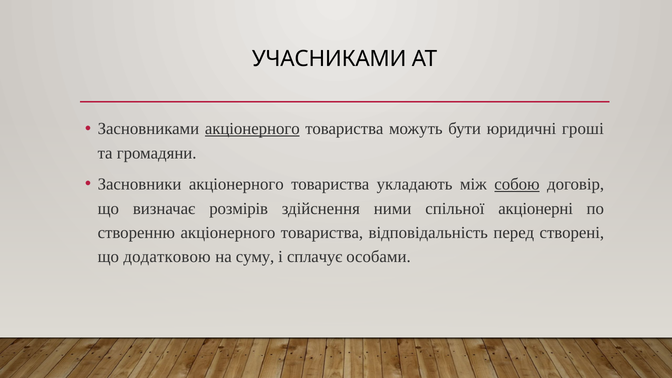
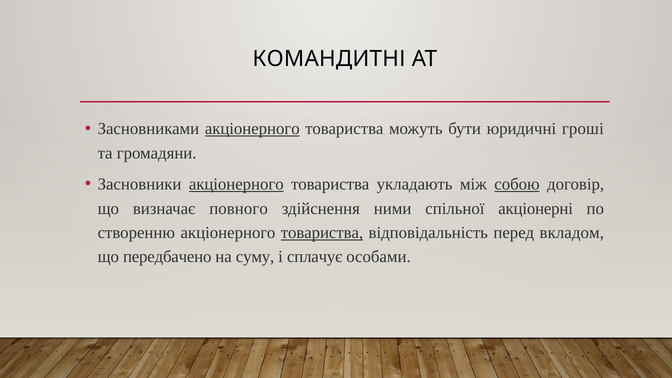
УЧАСНИКАМИ: УЧАСНИКАМИ -> КОМАНДИТНІ (329, 59)
акціонерного underline: none -> present (236, 184)
розмірів: розмірів -> повного (239, 208)
товариства underline: none -> present (322, 233)
створені: створені -> вкладом (572, 233)
додатковою: додатковою -> передбачено (167, 257)
